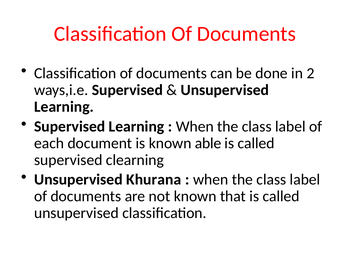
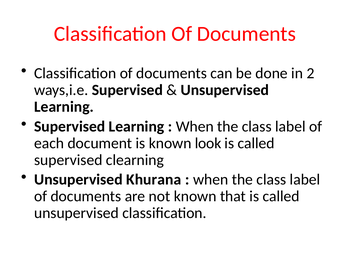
able: able -> look (208, 143)
